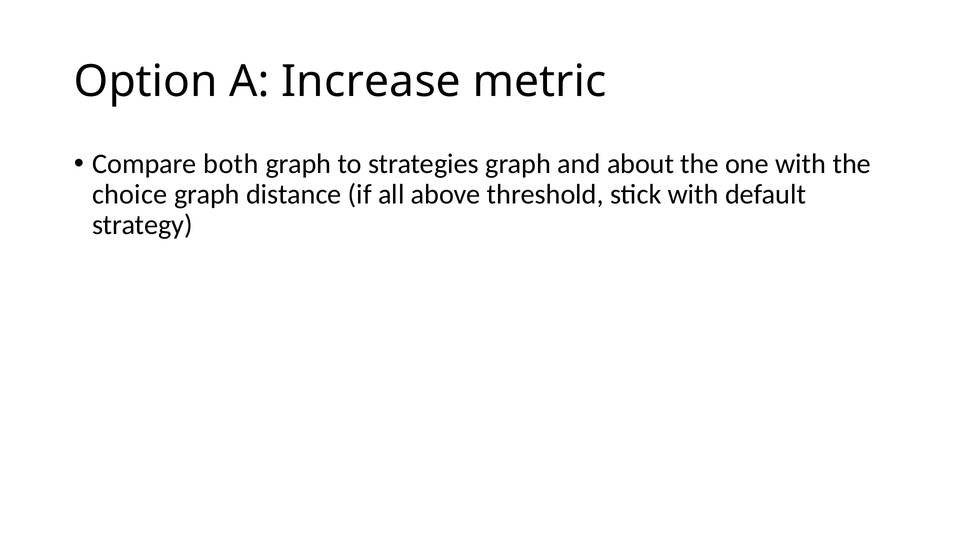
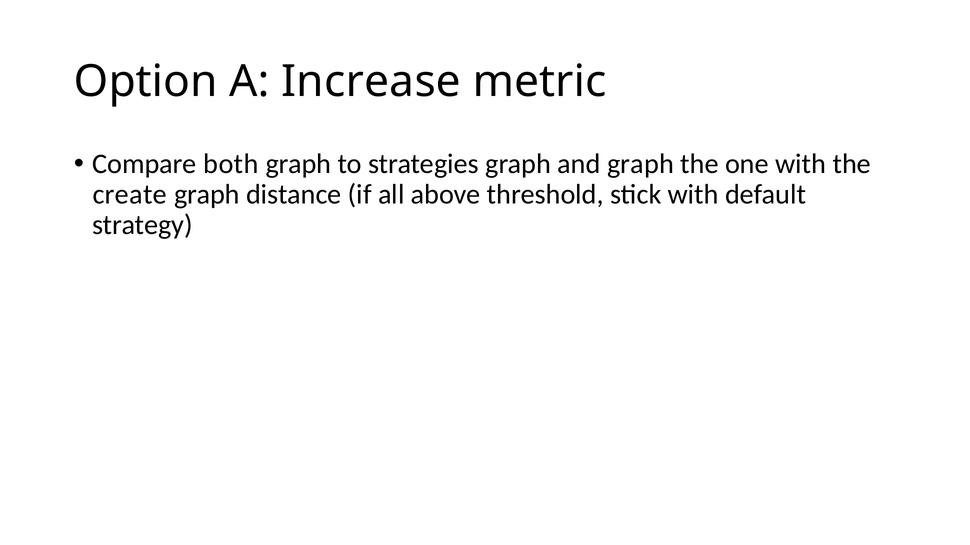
and about: about -> graph (640, 164)
choice: choice -> create (130, 195)
